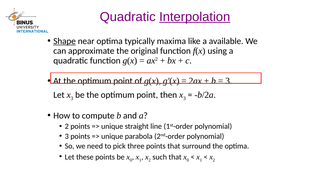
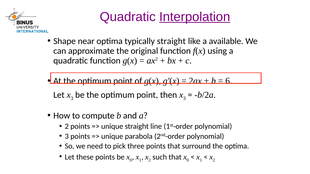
Shape underline: present -> none (65, 41)
typically maxima: maxima -> straight (171, 41)
3: 3 -> 6 (229, 81)
